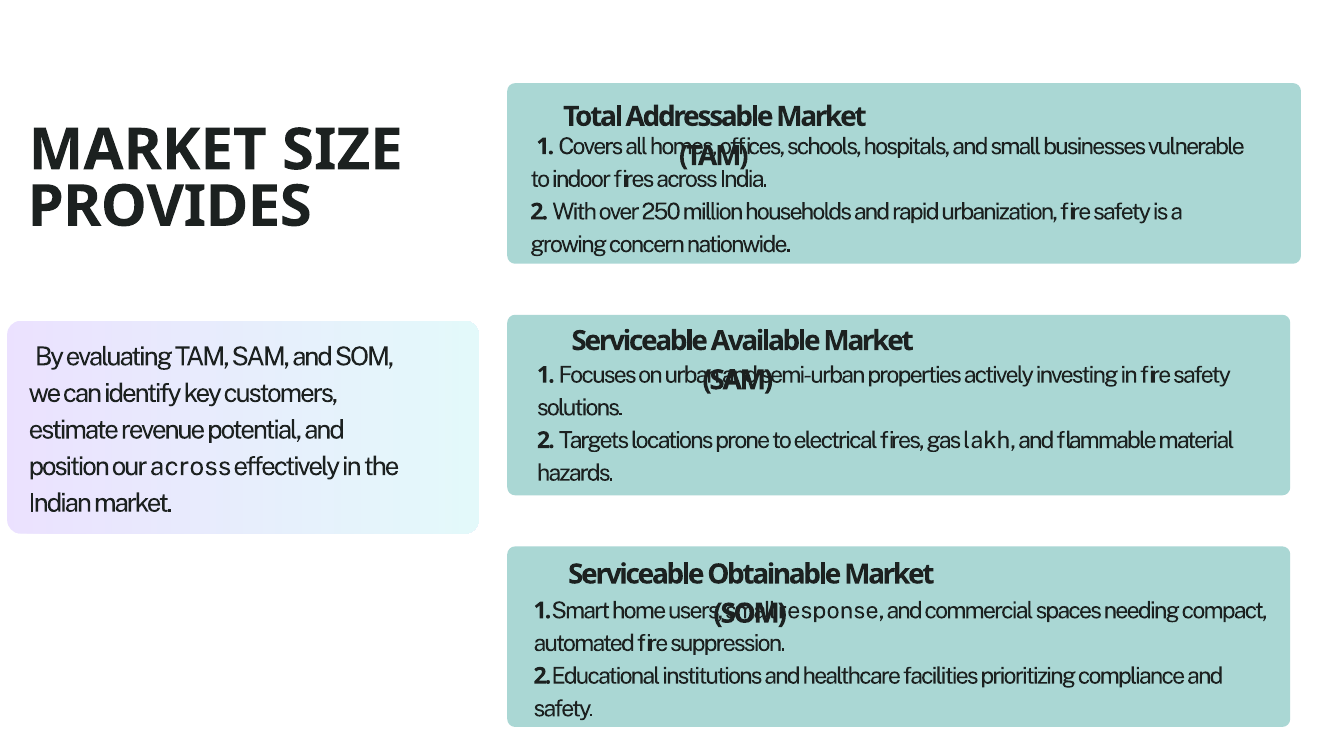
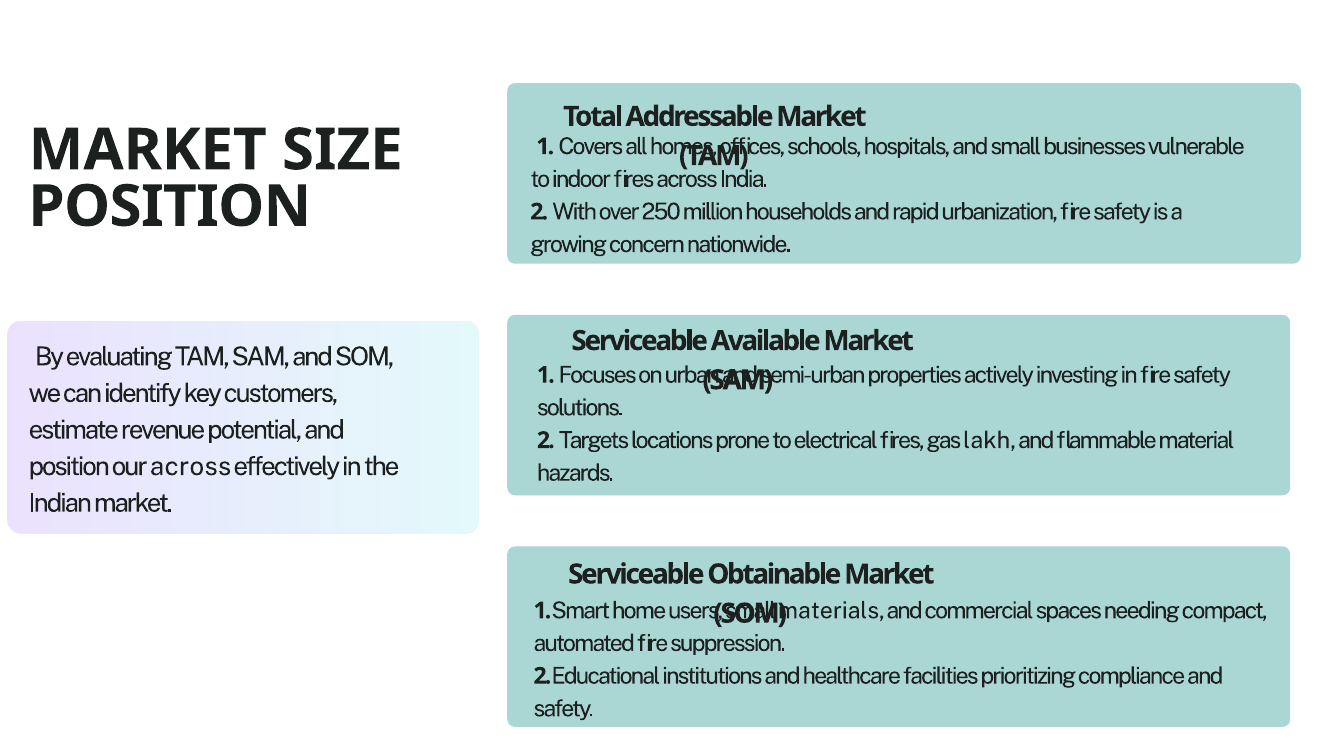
PROVIDES: PROVIDES -> POSITION (170, 207)
response: response -> materials (831, 611)
